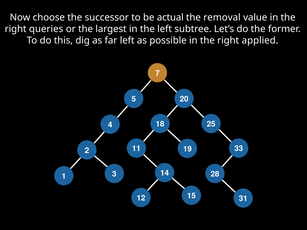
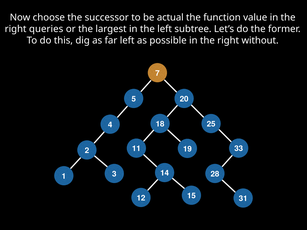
removal: removal -> function (222, 17)
applied: applied -> without (260, 40)
